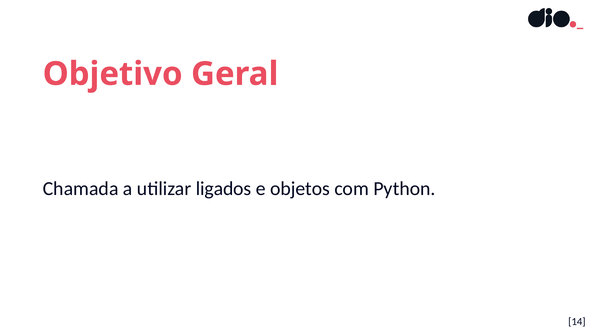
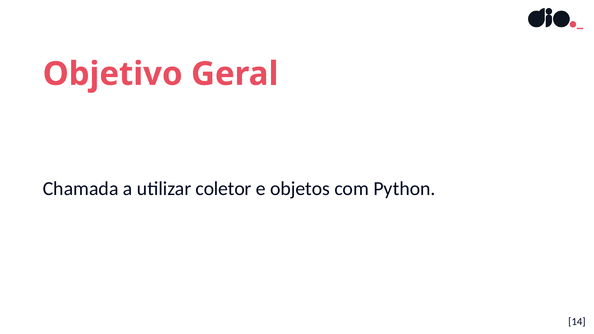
ligados: ligados -> coletor (224, 189)
